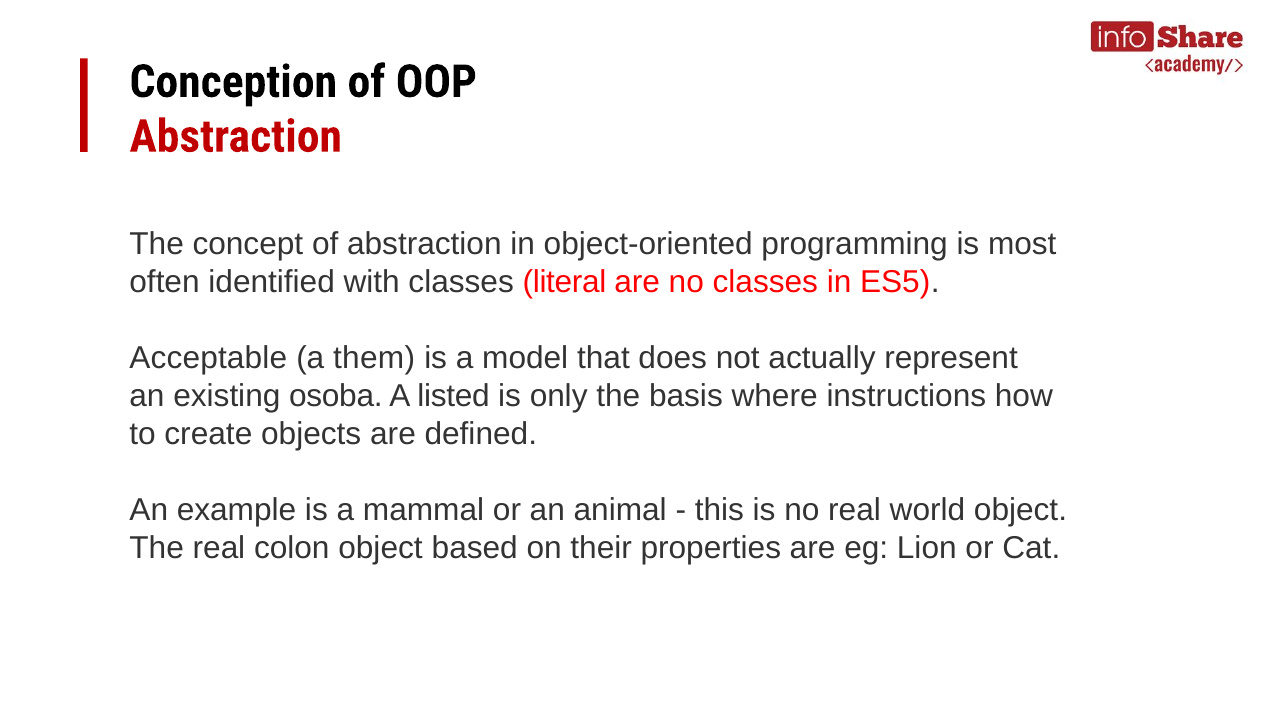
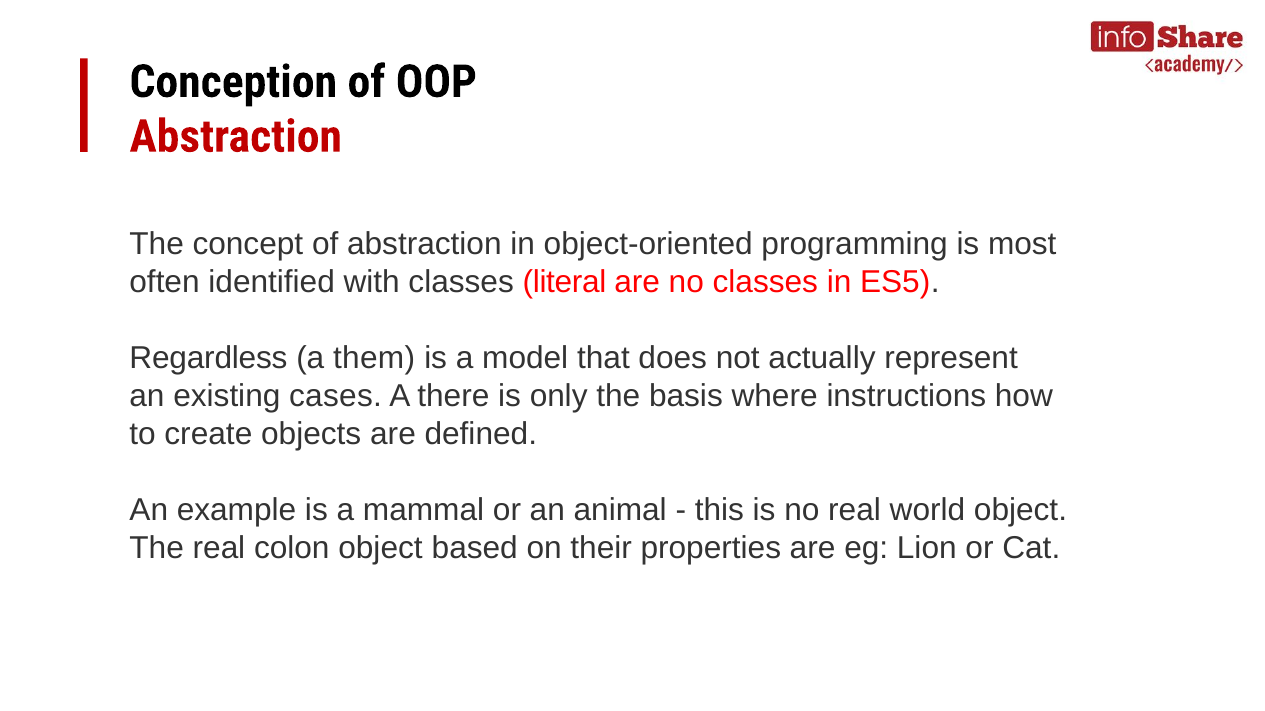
Acceptable: Acceptable -> Regardless (209, 358)
osoba: osoba -> cases (336, 396)
listed: listed -> there (453, 396)
